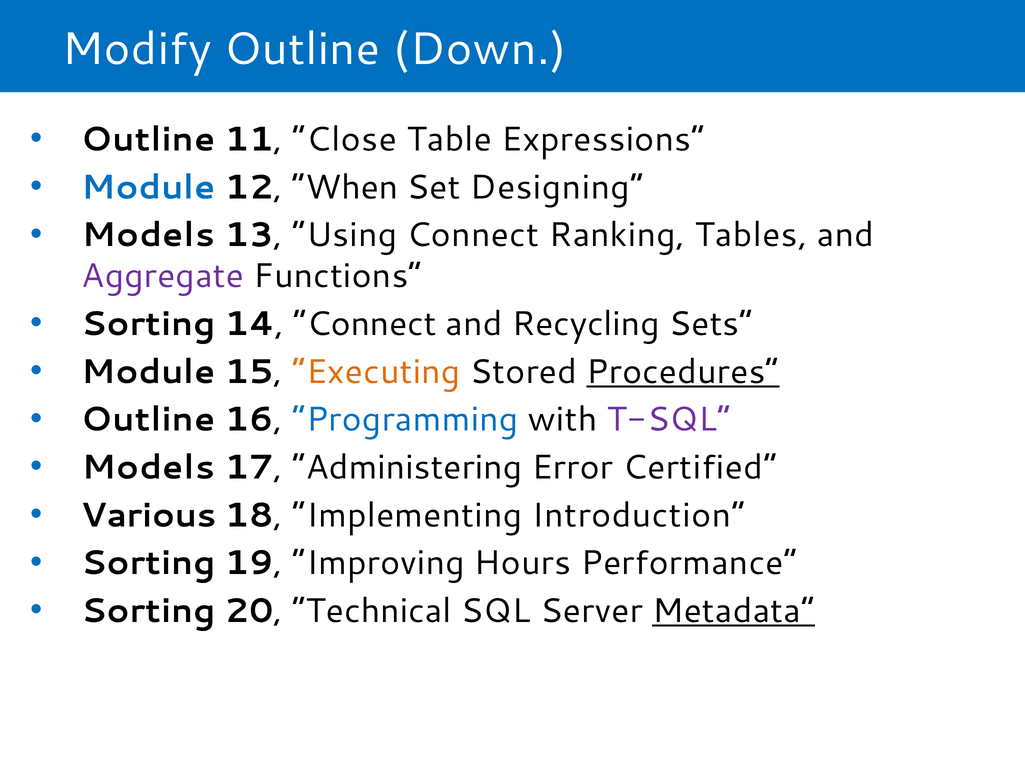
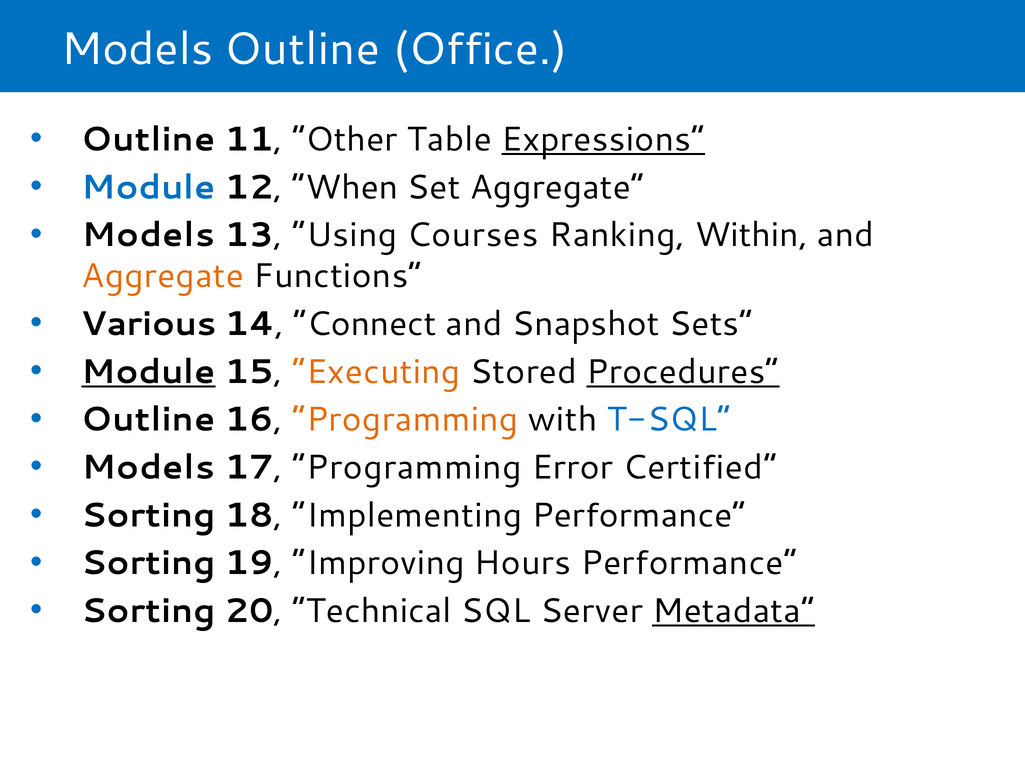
Modify: Modify -> Models (137, 49)
Down: Down -> Office (480, 49)
Close: Close -> Other (345, 139)
Expressions underline: none -> present (603, 139)
Set Designing: Designing -> Aggregate (557, 187)
Using Connect: Connect -> Courses (473, 235)
Tables: Tables -> Within (751, 235)
Aggregate colour: purple -> orange (163, 276)
Sorting: Sorting -> Various (149, 324)
Recycling: Recycling -> Snapshot (586, 324)
Module underline: none -> present (148, 372)
Programming colour: blue -> orange (405, 420)
T-SQL colour: purple -> blue (669, 420)
17 Administering: Administering -> Programming (407, 467)
Various: Various -> Sorting (148, 515)
Implementing Introduction: Introduction -> Performance (639, 515)
